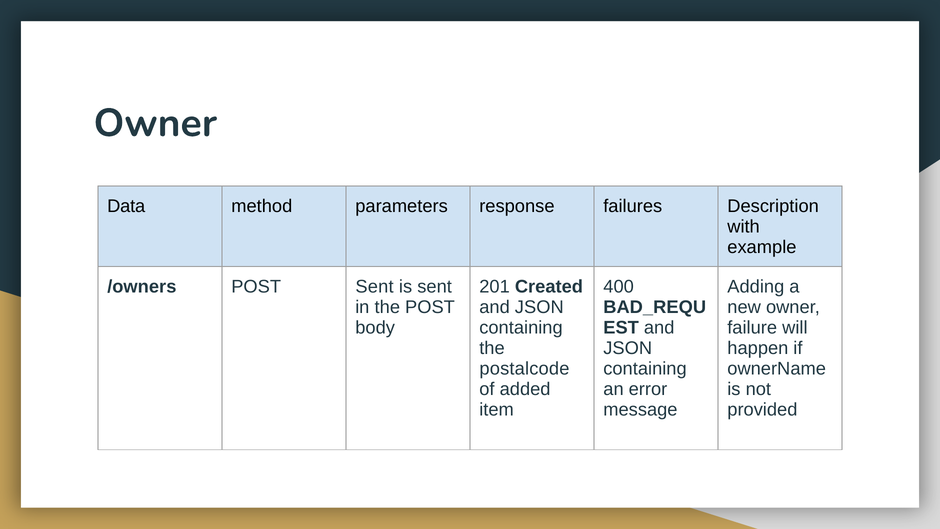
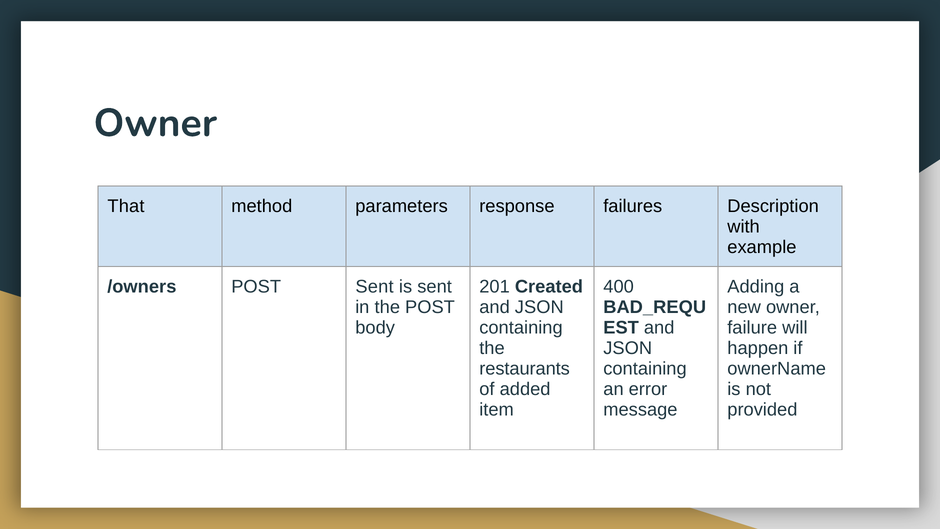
Data: Data -> That (126, 206)
postalcode: postalcode -> restaurants (525, 369)
